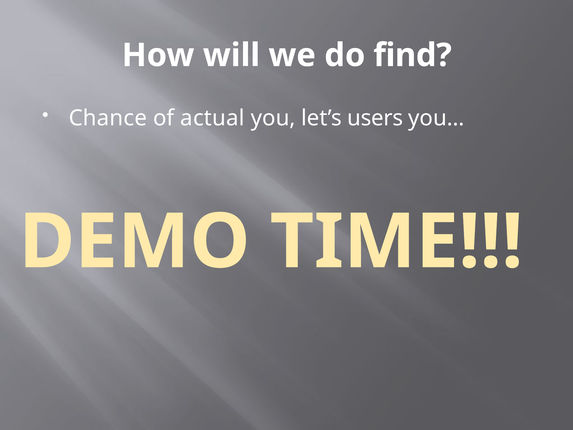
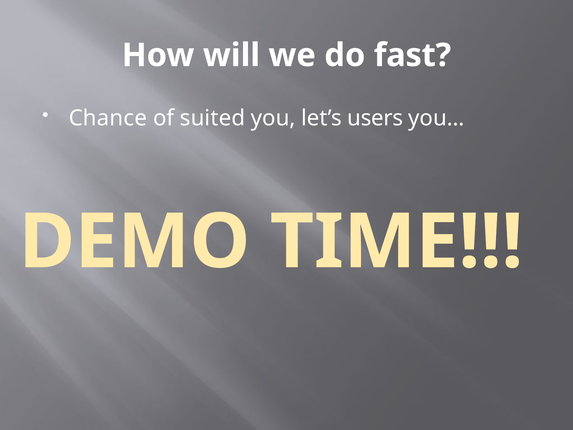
find: find -> fast (412, 55)
actual: actual -> suited (213, 118)
